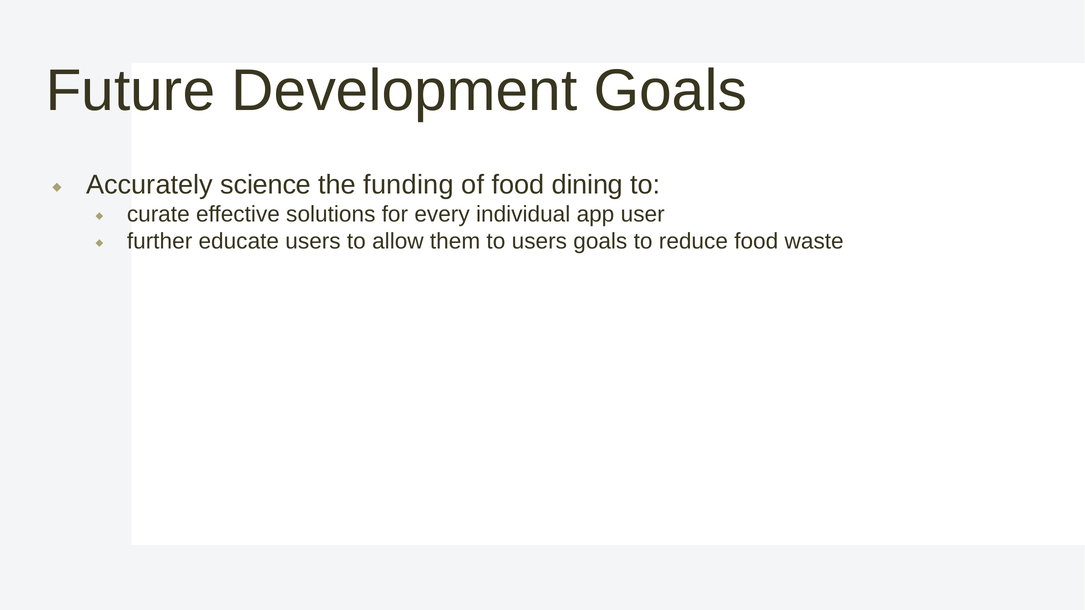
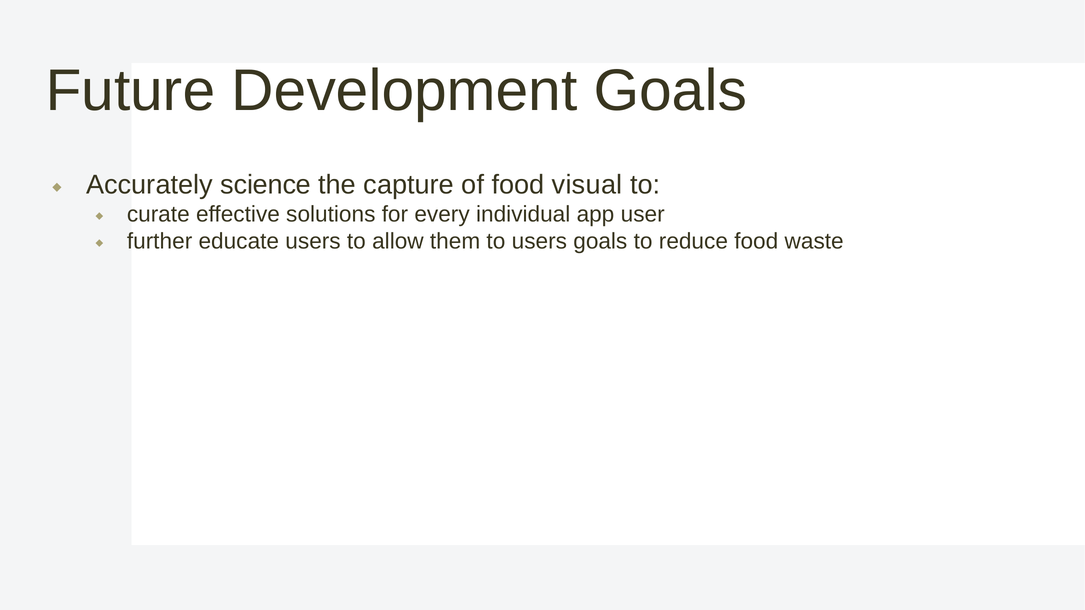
funding: funding -> capture (409, 185)
dining: dining -> visual (587, 185)
